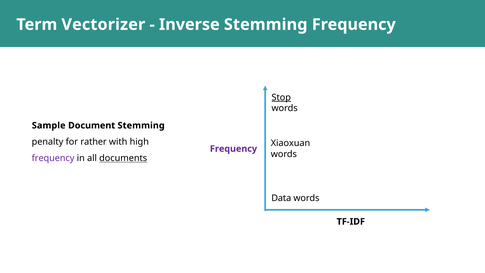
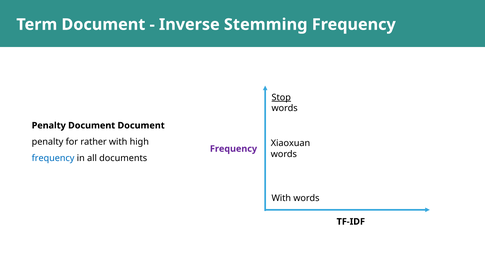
Term Vectorizer: Vectorizer -> Document (103, 25)
Sample: Sample -> Penalty (49, 125)
Document Stemming: Stemming -> Document (141, 125)
frequency colour: purple -> blue (53, 158)
documents underline: present -> none (123, 158)
Data: Data -> With (281, 198)
